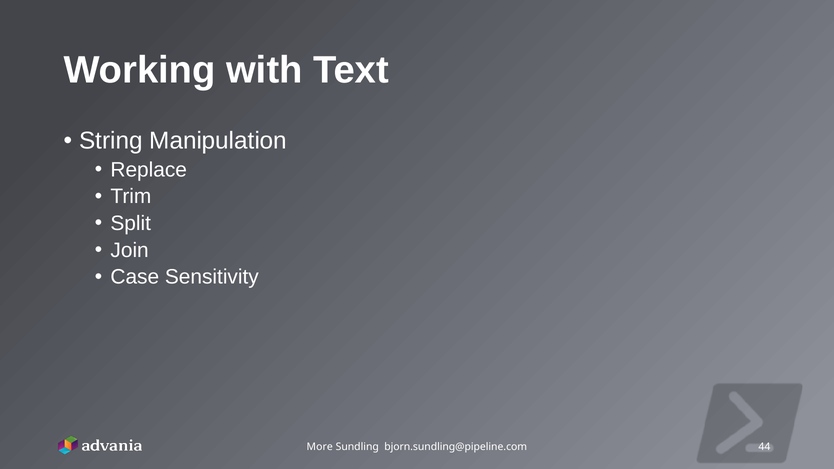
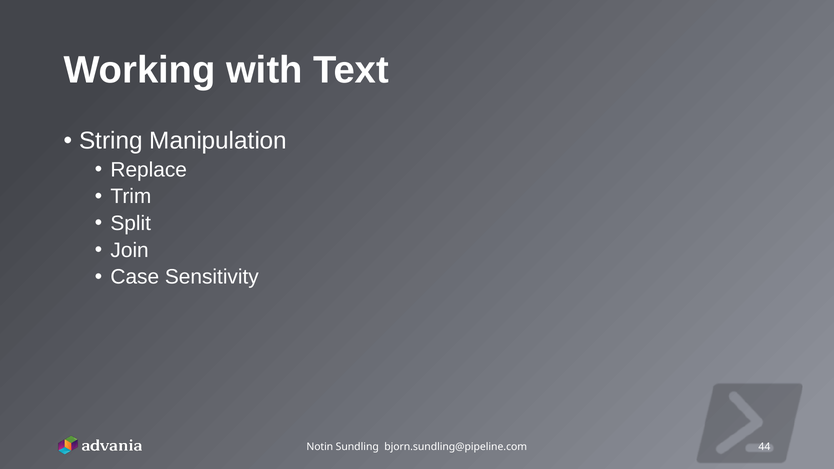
More: More -> Notin (320, 447)
